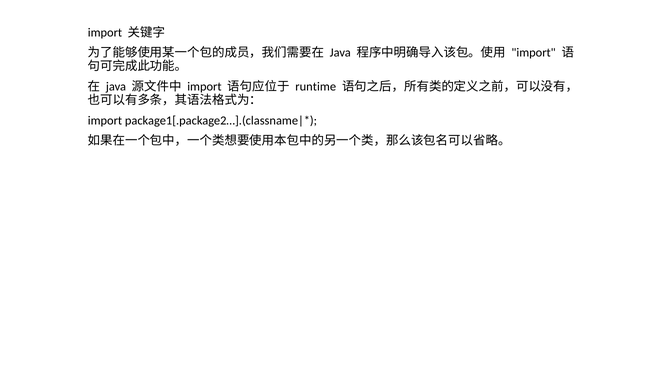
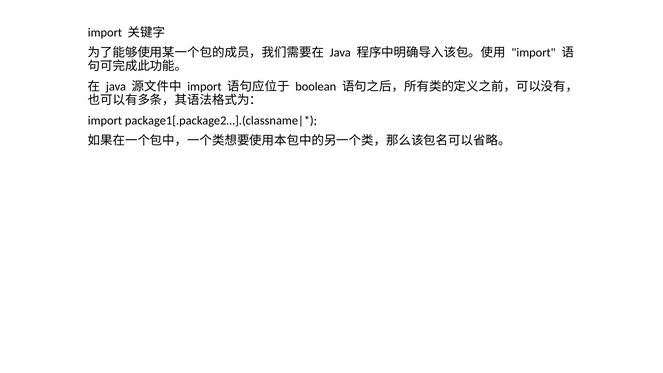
runtime: runtime -> boolean (316, 87)
